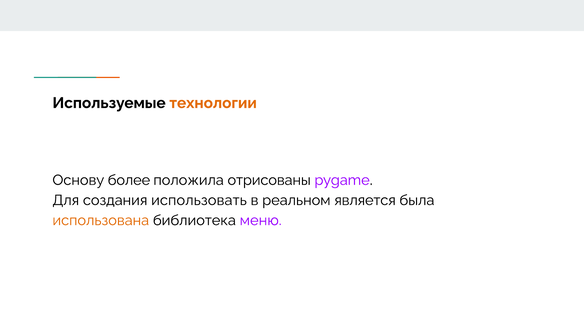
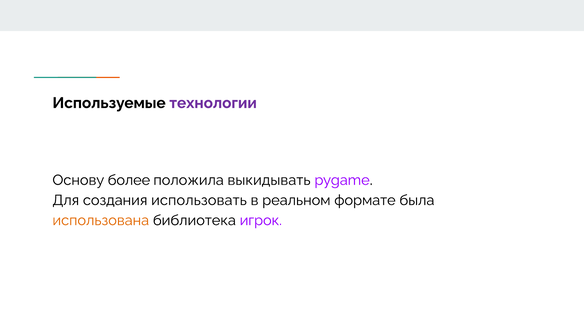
технологии colour: orange -> purple (213, 103)
отрисованы: отрисованы -> выкидывать (269, 180)
является: является -> формате (365, 201)
меню: меню -> игрок (261, 221)
